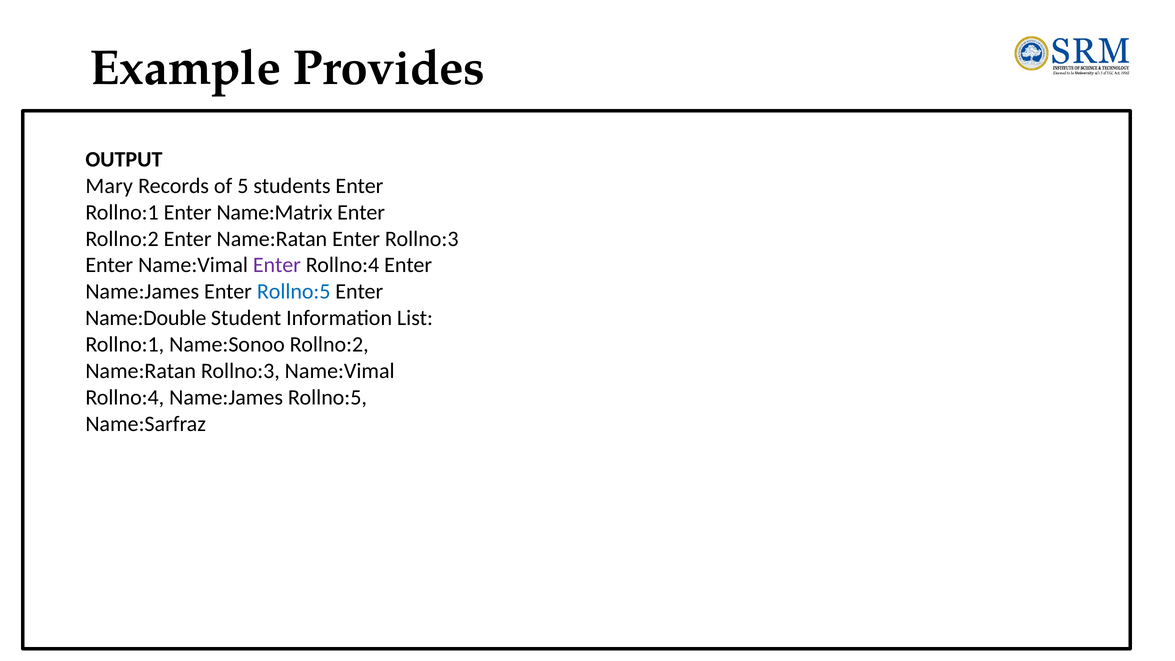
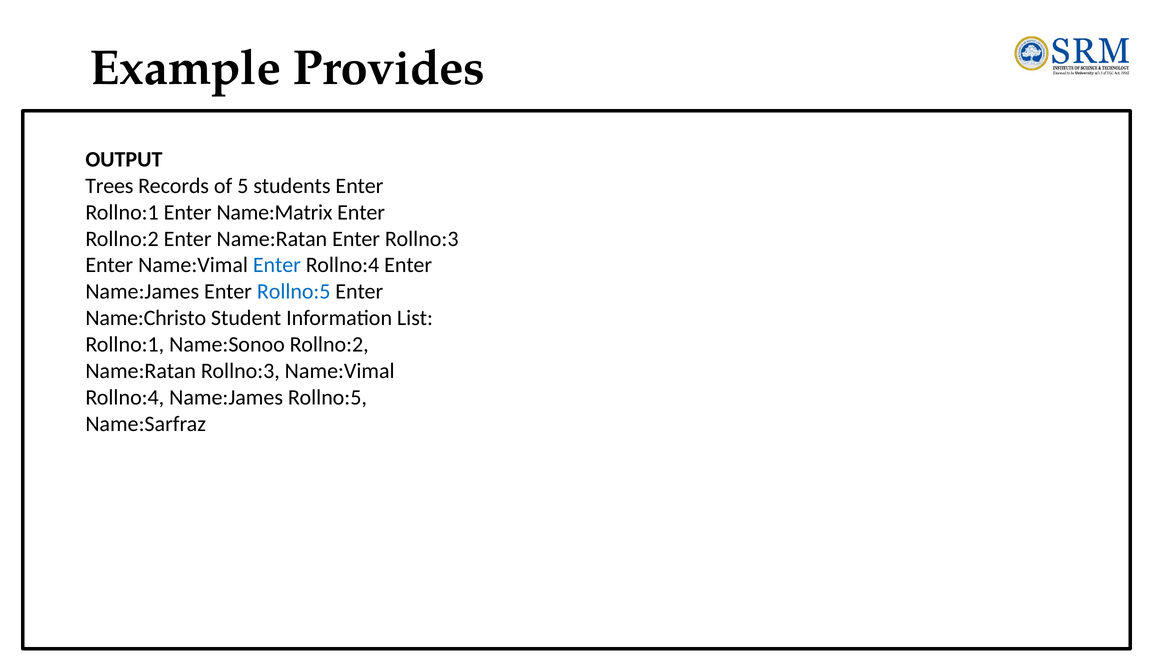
Mary: Mary -> Trees (109, 186)
Enter colour: purple -> blue (277, 265)
Name:Double: Name:Double -> Name:Christo (146, 318)
